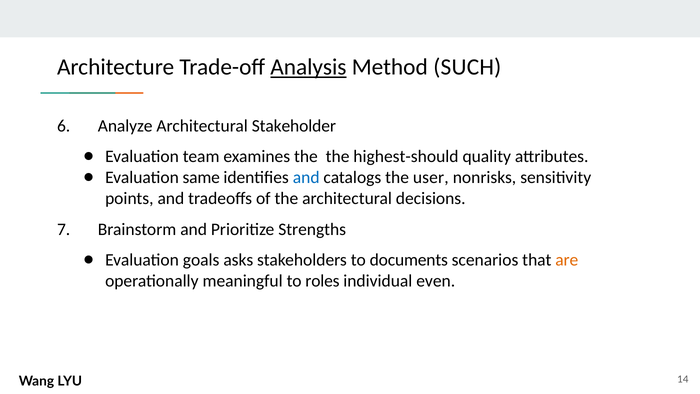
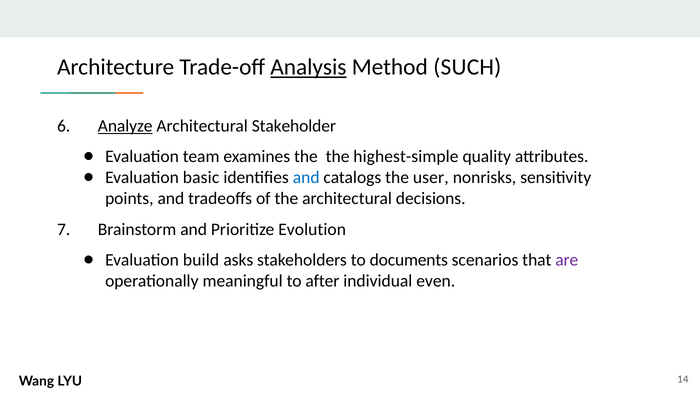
Analyze underline: none -> present (125, 126)
highest-should: highest-should -> highest-simple (406, 157)
same: same -> basic (201, 178)
Strengths: Strengths -> Evolution (312, 229)
goals: goals -> build (201, 260)
are colour: orange -> purple (567, 260)
roles: roles -> after (322, 281)
